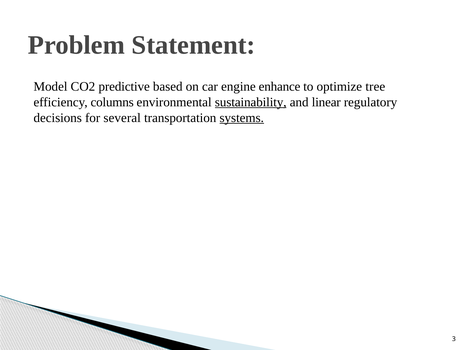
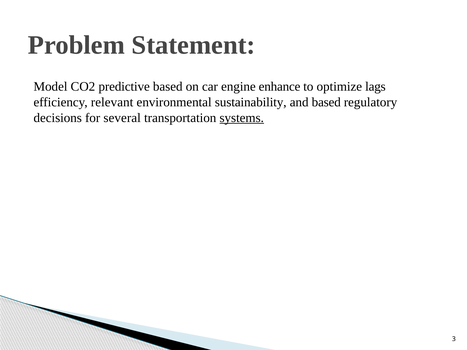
tree: tree -> lags (375, 87)
columns: columns -> relevant (112, 102)
sustainability underline: present -> none (251, 102)
and linear: linear -> based (326, 102)
